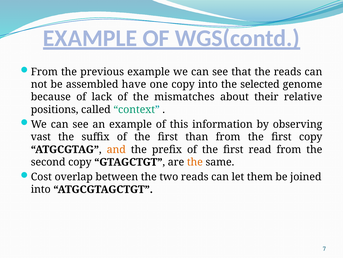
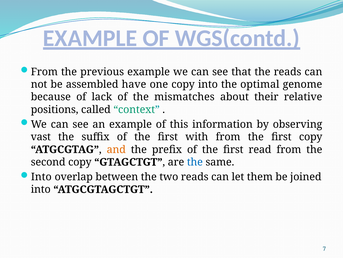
selected: selected -> optimal (260, 84)
than: than -> with (197, 137)
the colour: orange -> blue (195, 162)
Cost: Cost -> Into (41, 176)
